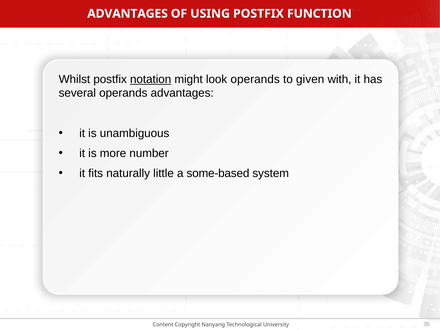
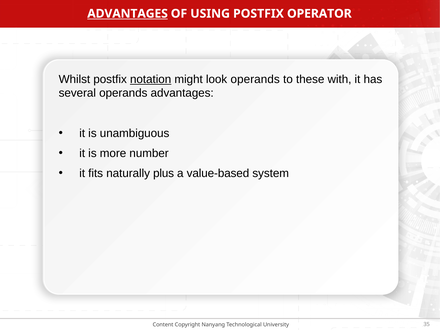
ADVANTAGES underline: none -> present (128, 14)
FUNCTION: FUNCTION -> OPERATOR (319, 14)
given: given -> these (310, 79)
little: little -> plus (164, 173)
some-based: some-based -> value-based (218, 173)
